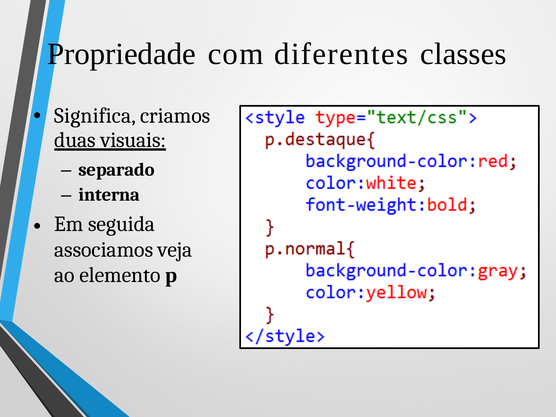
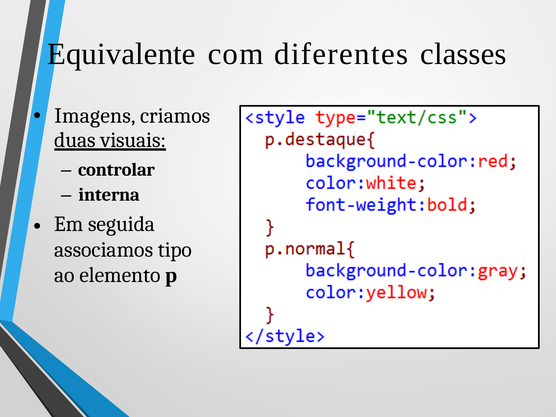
Propriedade: Propriedade -> Equivalente (121, 54)
Significa: Significa -> Imagens (95, 116)
separado: separado -> controlar (117, 170)
veja: veja -> tipo (175, 250)
